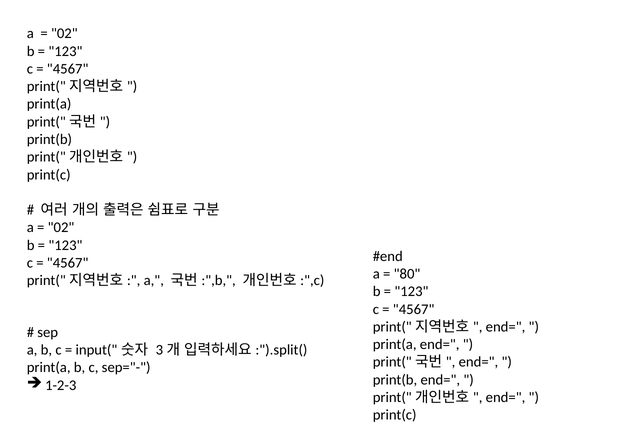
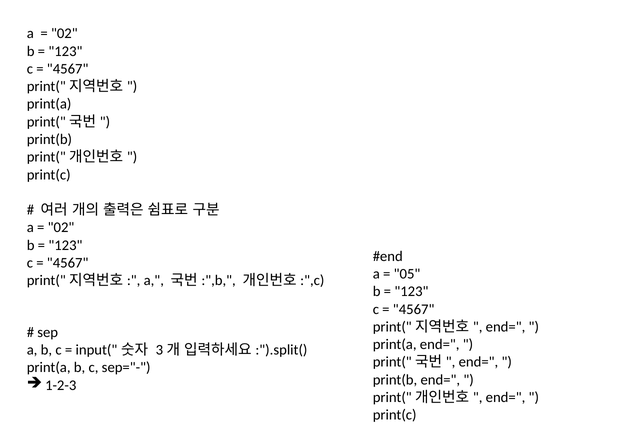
80: 80 -> 05 (407, 274)
